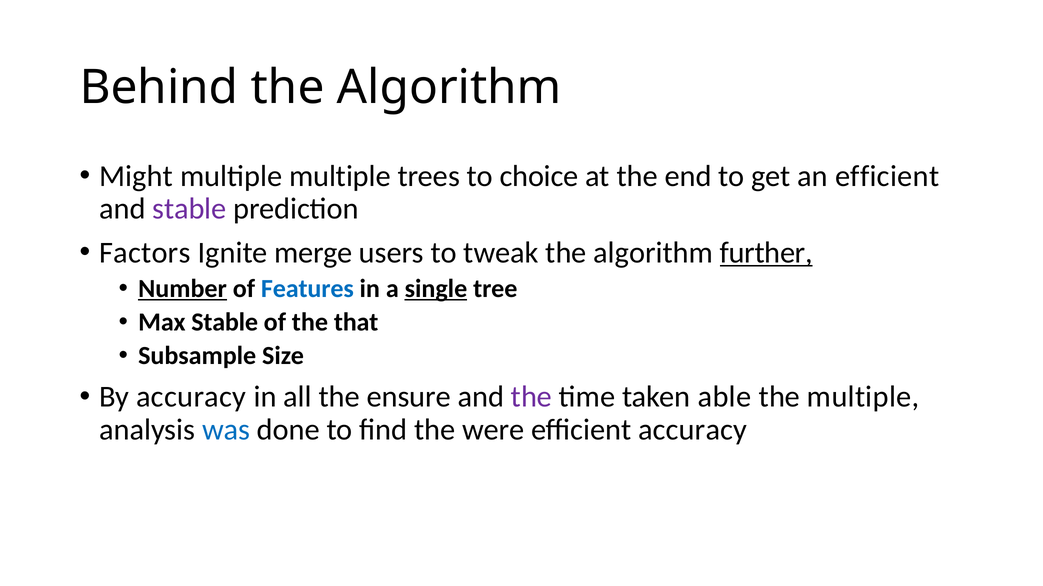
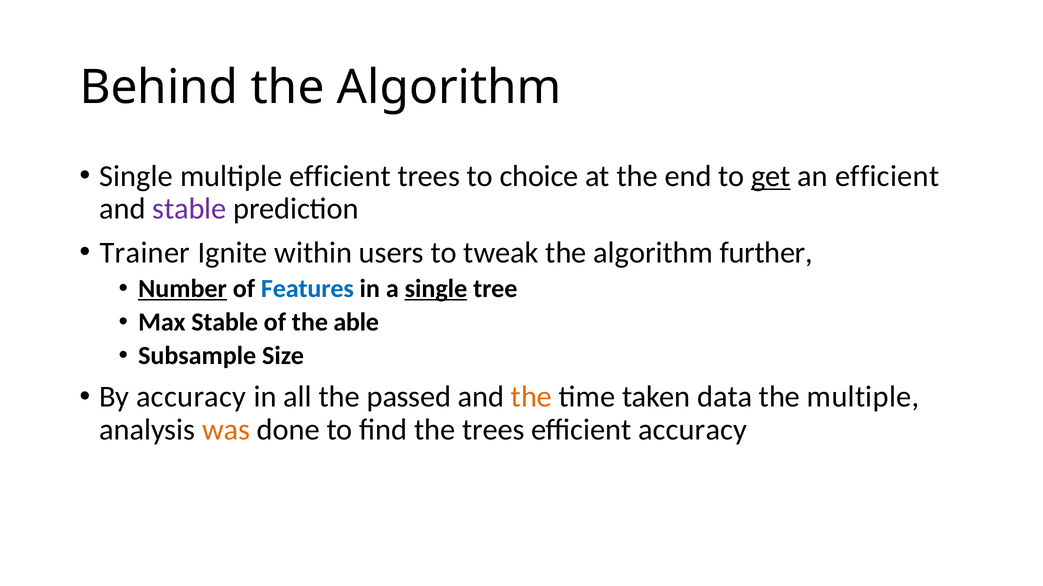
Might: Might -> Single (136, 176)
multiple multiple: multiple -> efficient (340, 176)
get underline: none -> present (771, 176)
Factors: Factors -> Trainer (145, 253)
merge: merge -> within (313, 253)
further underline: present -> none (766, 253)
that: that -> able (356, 322)
ensure: ensure -> passed (409, 397)
the colour: purple -> orange (531, 397)
able: able -> data (725, 397)
was colour: blue -> orange (226, 430)
the were: were -> trees (493, 430)
